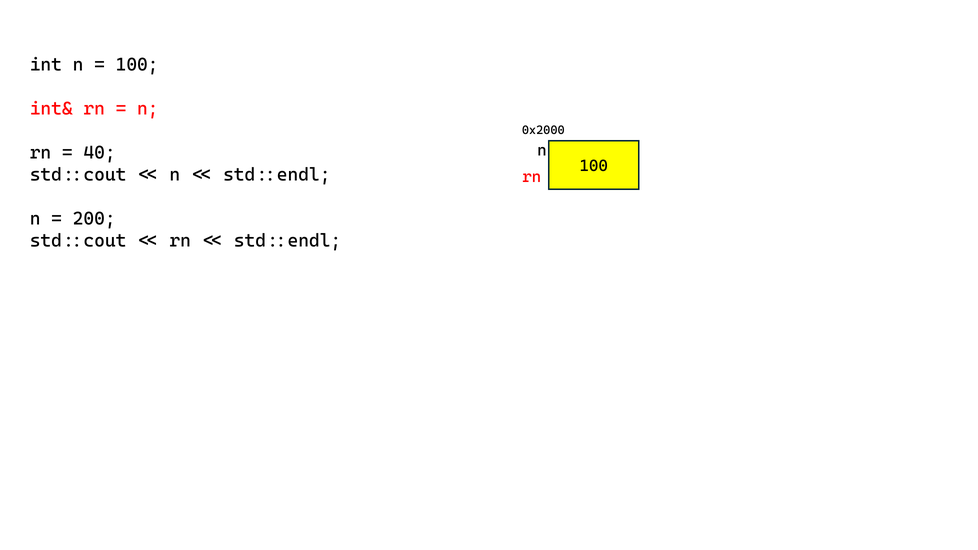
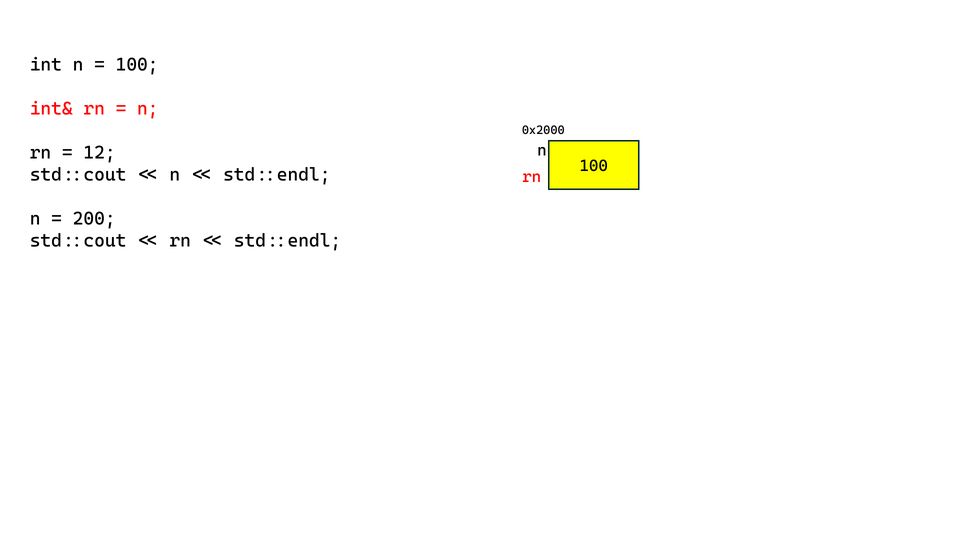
40: 40 -> 12 (100, 153)
